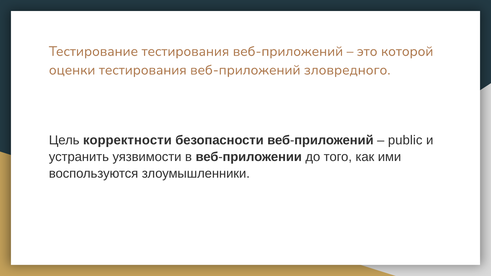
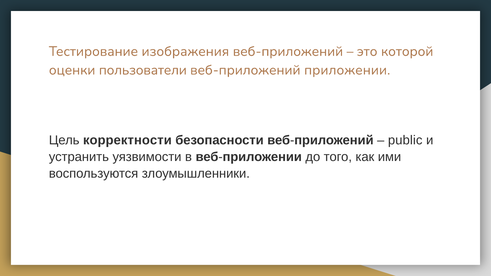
Тестирование тестирования: тестирования -> изображения (185, 51)
оценки тестирования: тестирования -> пользователи (143, 70)
зловредного: зловредного -> приложении (347, 70)
